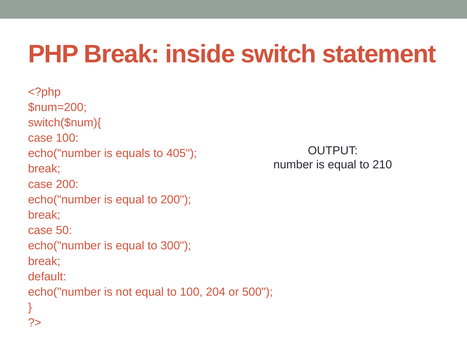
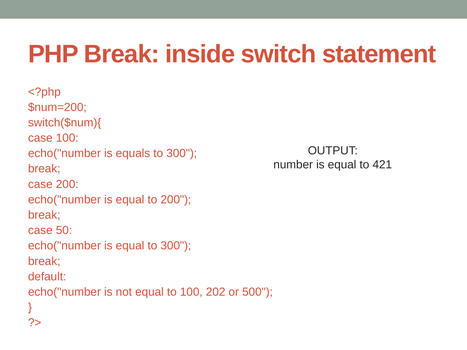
equals to 405: 405 -> 300 (182, 154)
210: 210 -> 421 (382, 165)
204: 204 -> 202 (216, 292)
